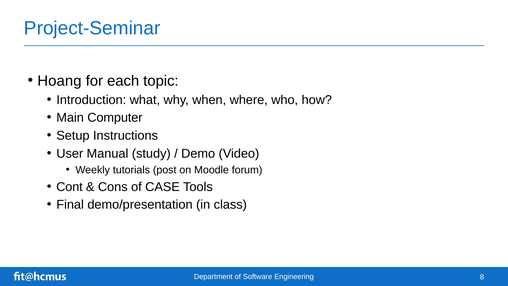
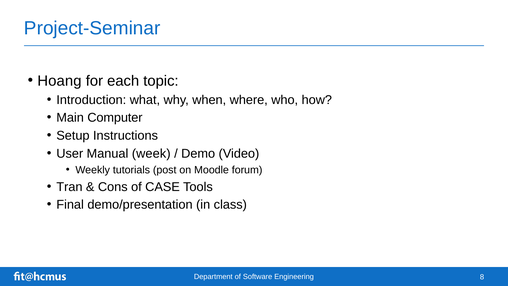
study: study -> week (151, 153)
Cont: Cont -> Tran (69, 187)
